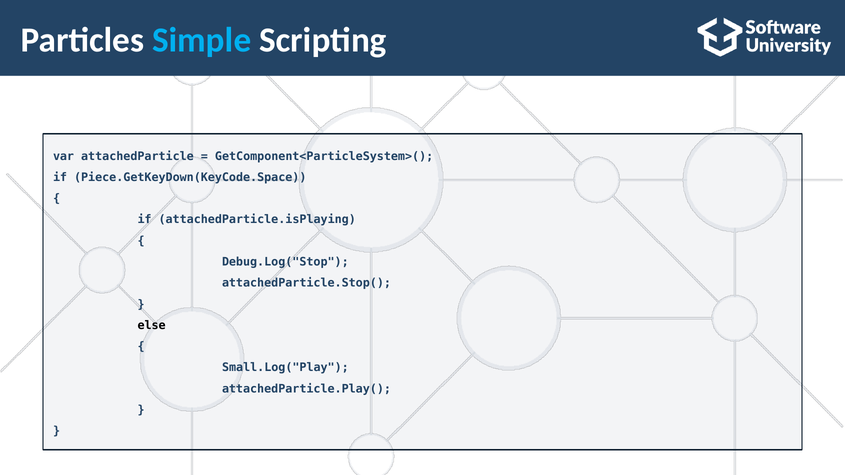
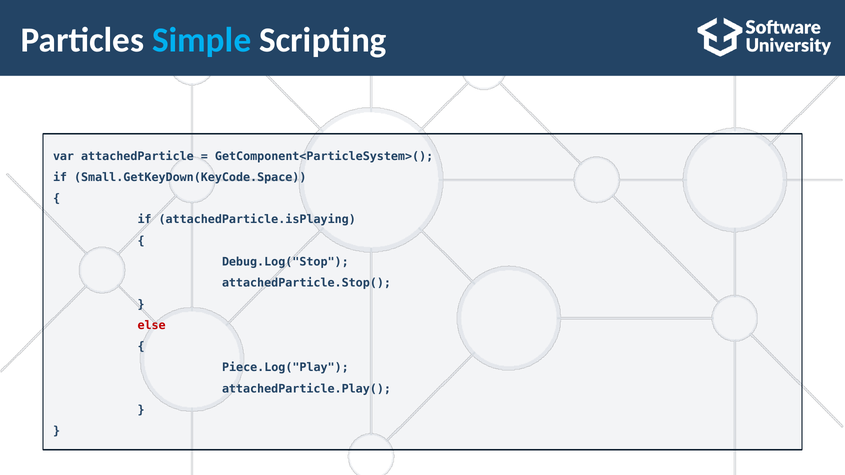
Piece.GetKeyDown(KeyCode.Space: Piece.GetKeyDown(KeyCode.Space -> Small.GetKeyDown(KeyCode.Space (190, 177)
else colour: black -> red (152, 326)
Small.Log("Play: Small.Log("Play -> Piece.Log("Play (285, 368)
